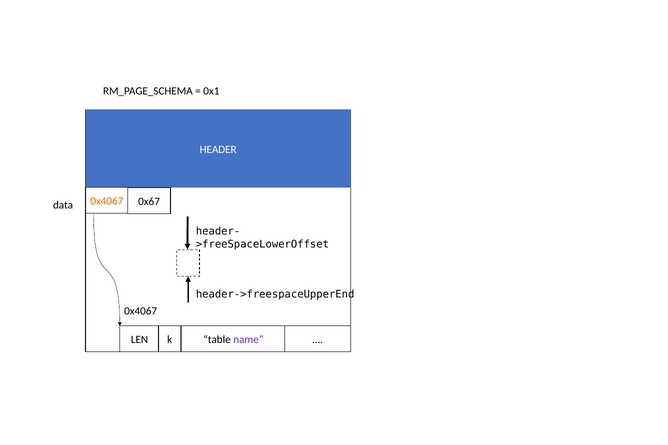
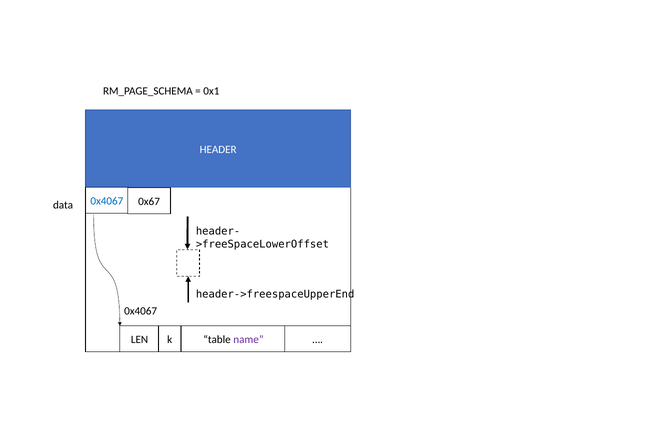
0x4067 colour: orange -> blue (107, 201)
